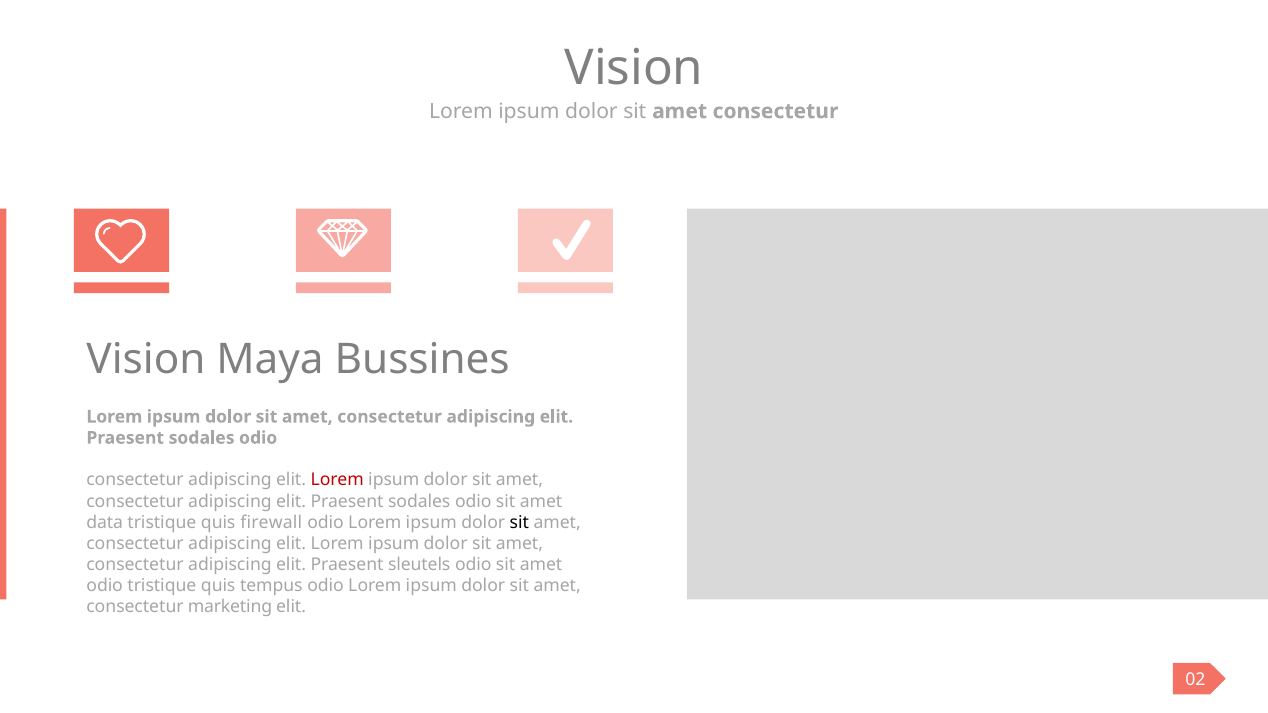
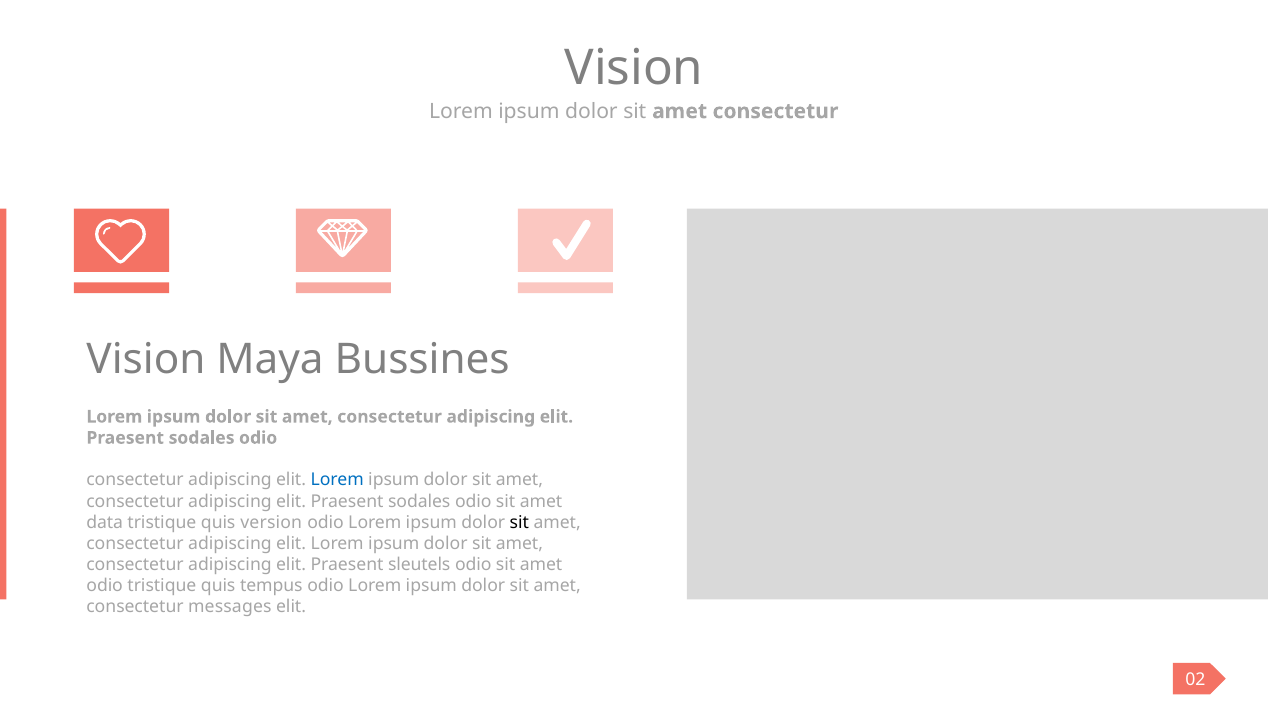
Lorem colour: red -> blue (337, 480)
firewall: firewall -> version (271, 523)
marketing: marketing -> messages (230, 607)
